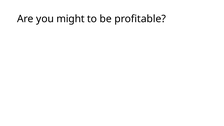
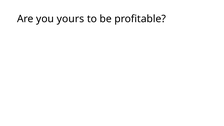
might: might -> yours (70, 19)
